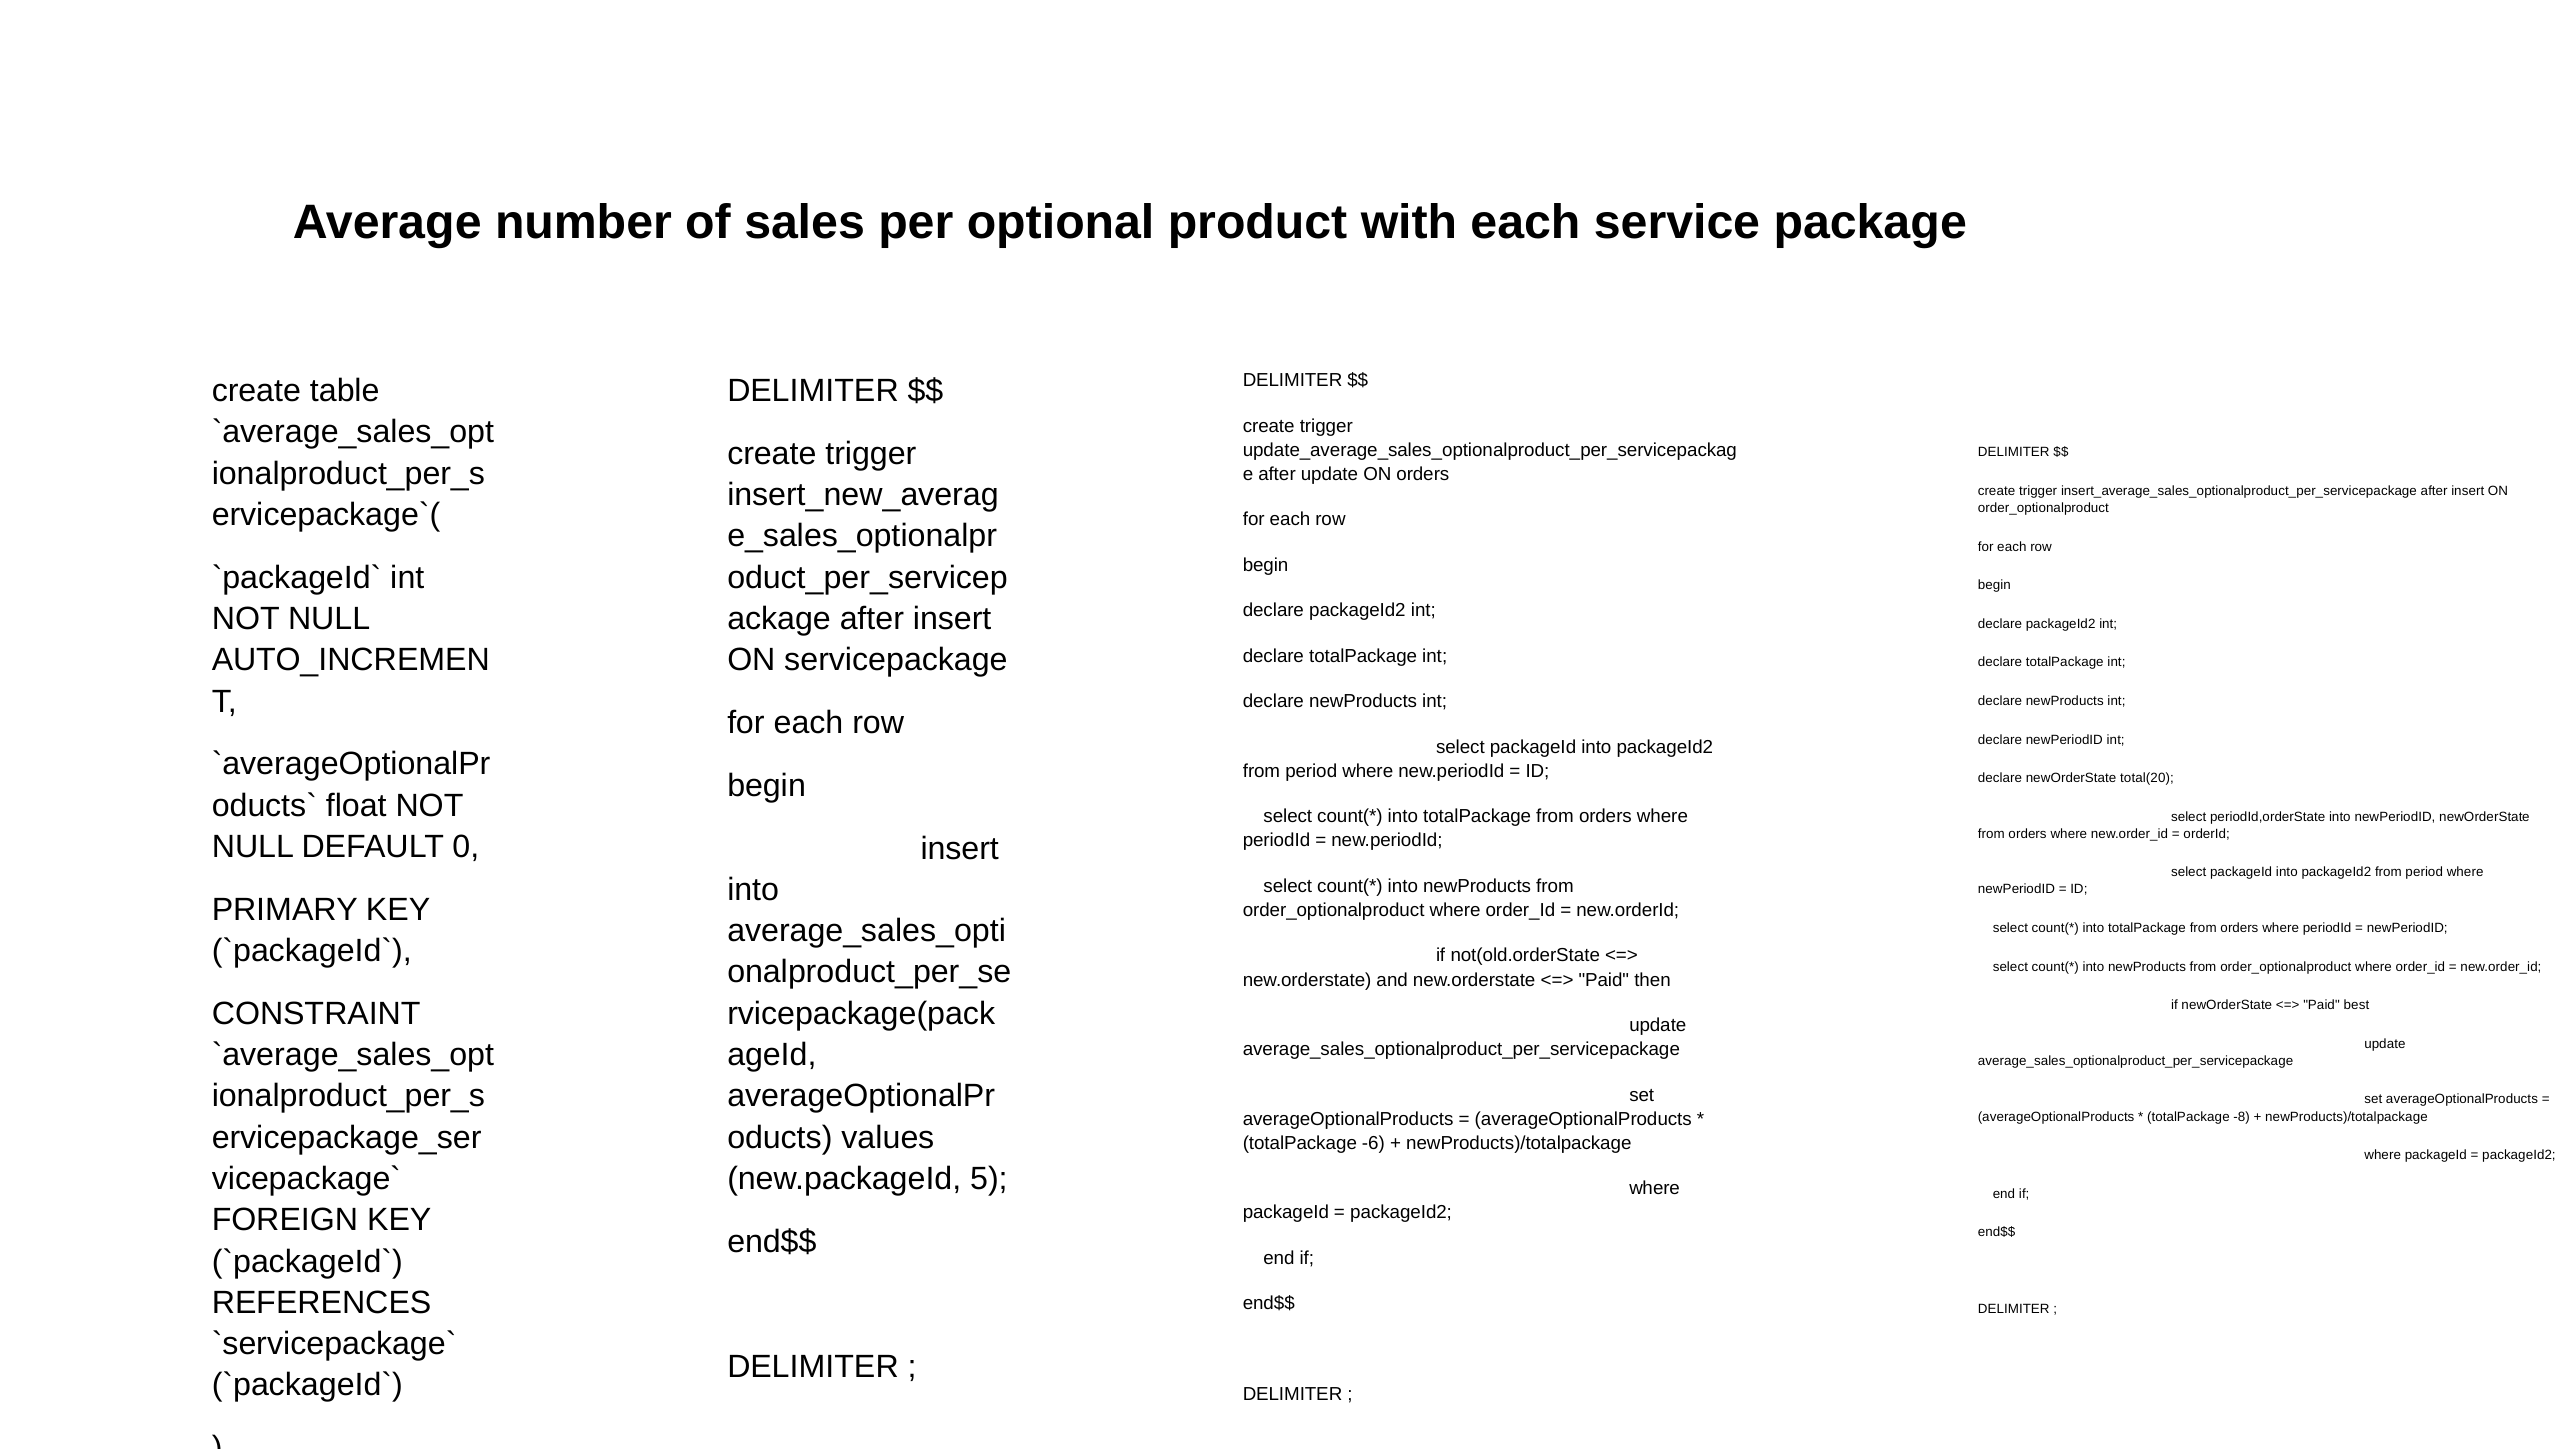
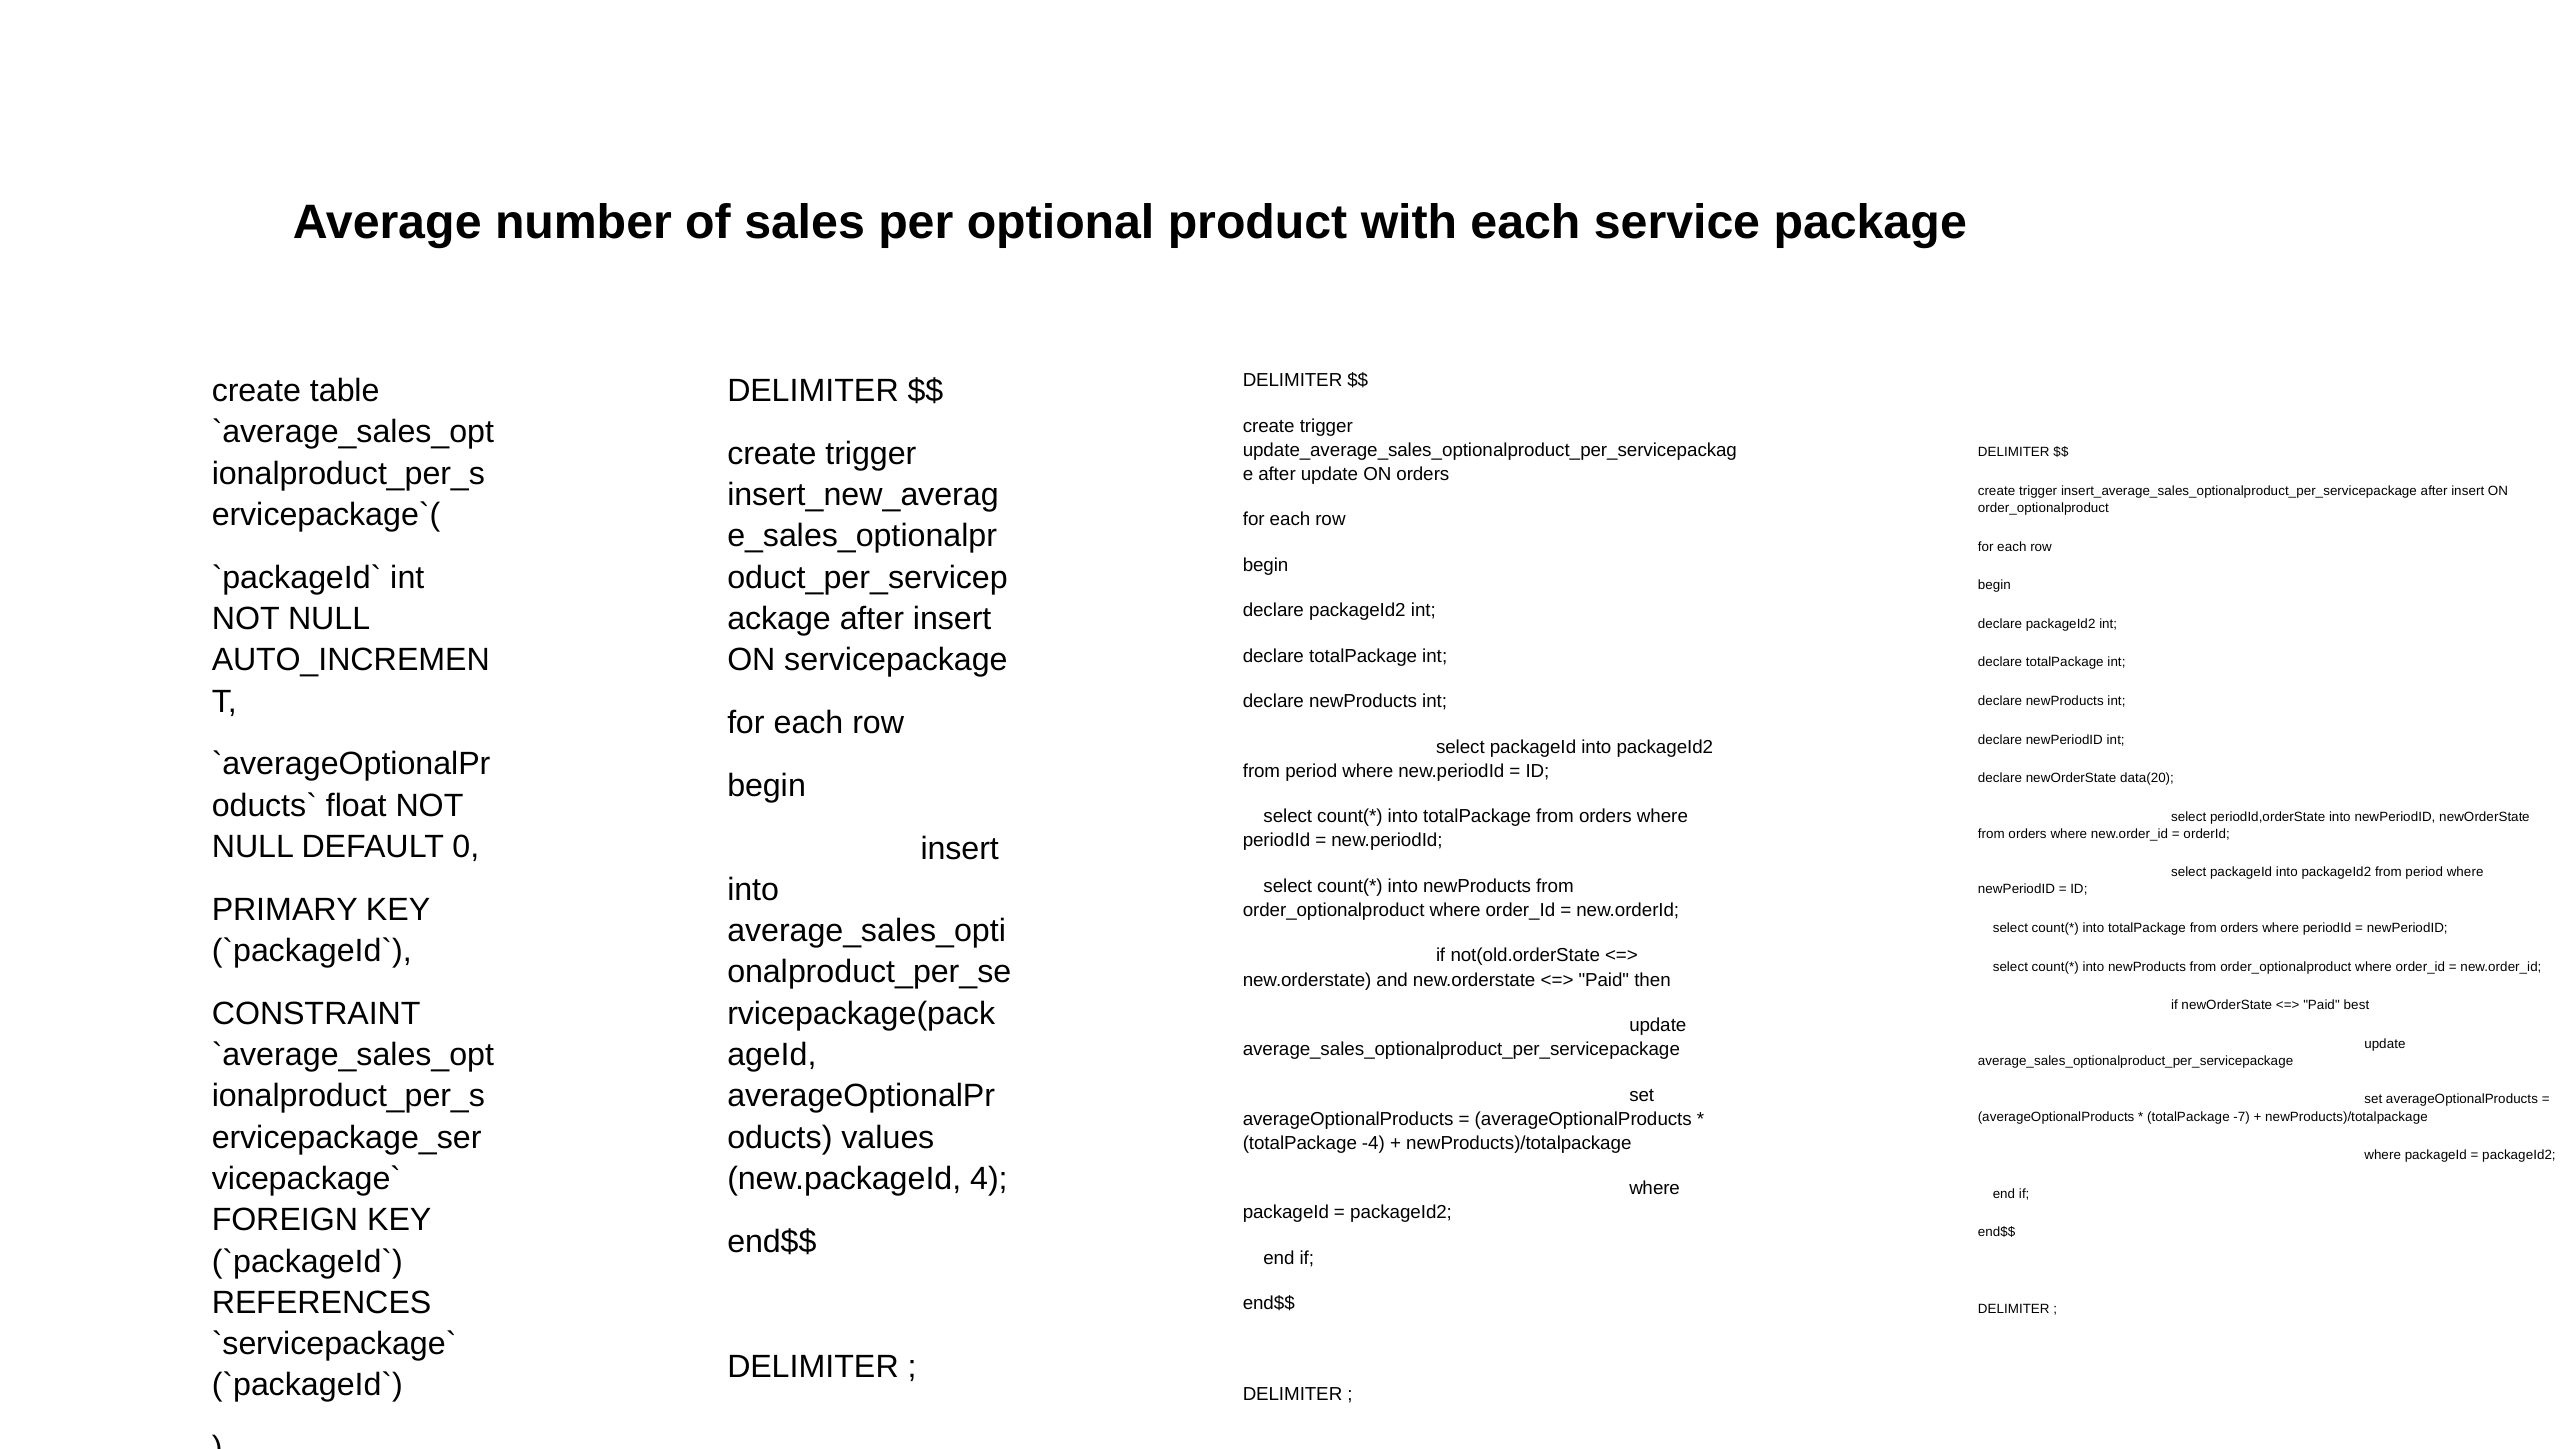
total(20: total(20 -> data(20 (2147, 778)
-8: -8 -> -7 (2242, 1117)
-6: -6 -> -4 (1373, 1143)
5: 5 -> 4 (989, 1179)
